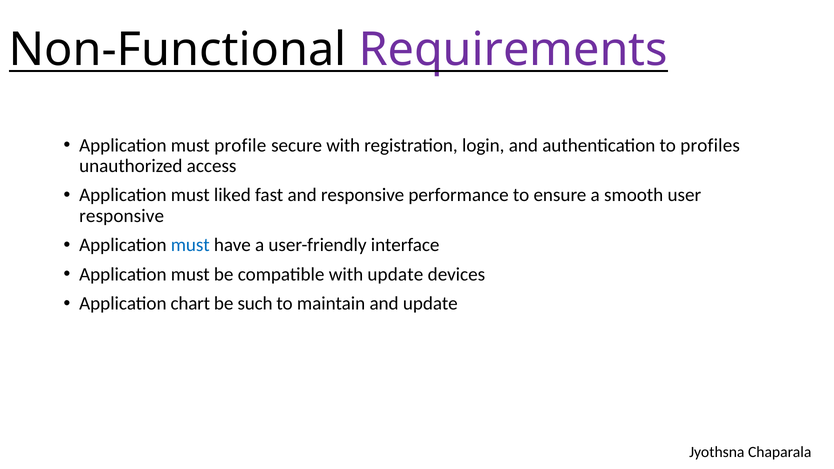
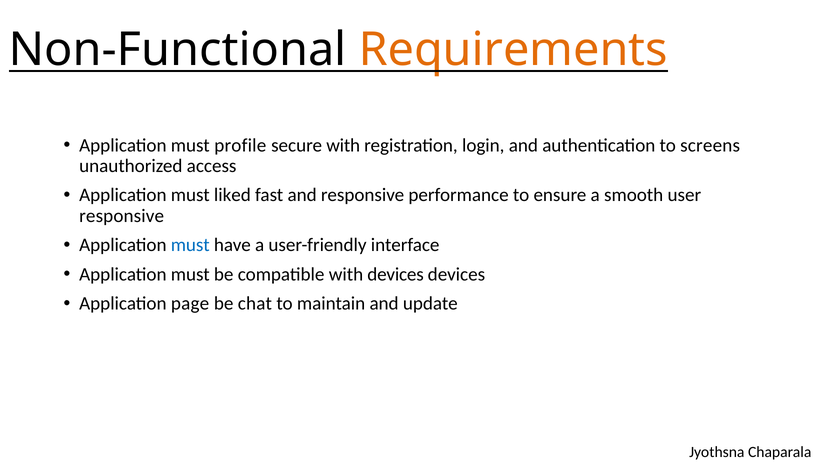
Requirements colour: purple -> orange (513, 50)
profiles: profiles -> screens (710, 145)
with update: update -> devices (396, 274)
chart: chart -> page (190, 304)
such: such -> chat (255, 304)
